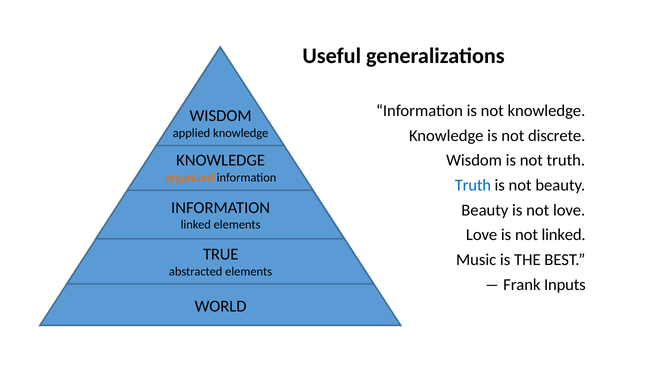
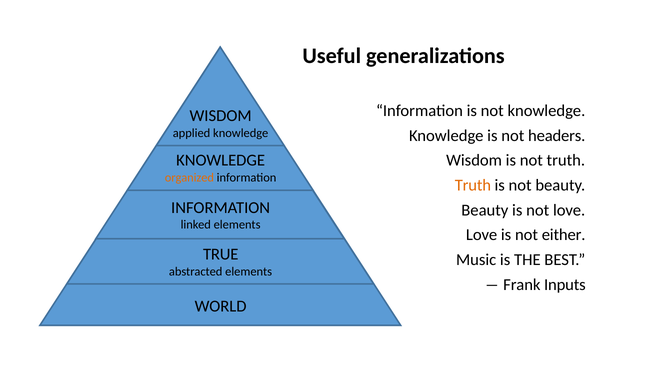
discrete: discrete -> headers (557, 136)
Truth colour: blue -> orange (473, 185)
not linked: linked -> either (564, 235)
